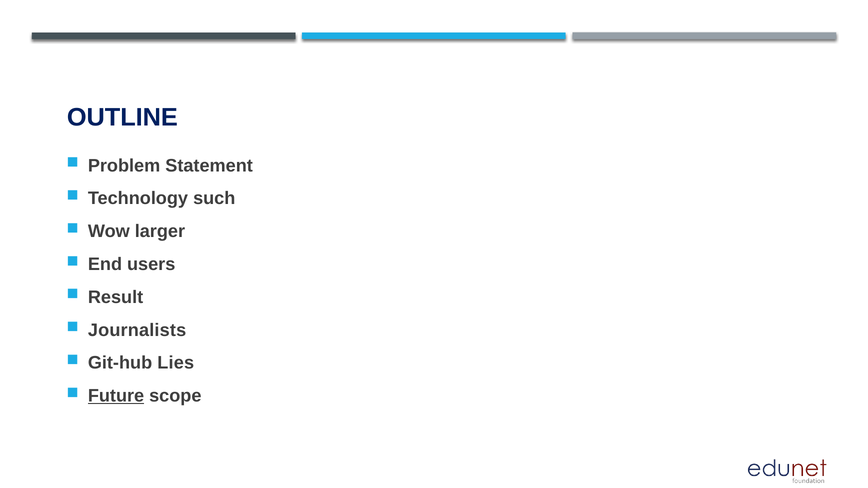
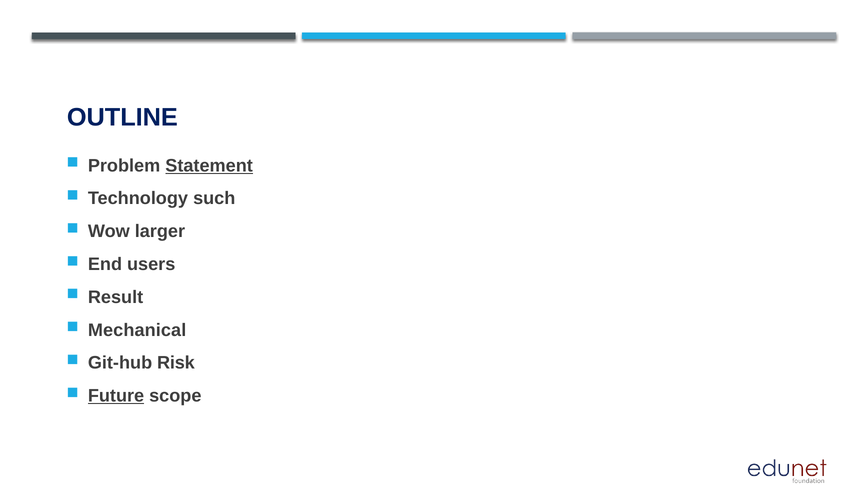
Statement underline: none -> present (209, 166)
Journalists: Journalists -> Mechanical (137, 330)
Lies: Lies -> Risk (176, 363)
